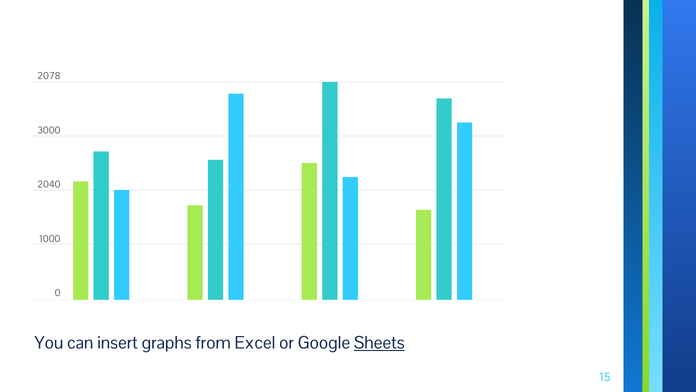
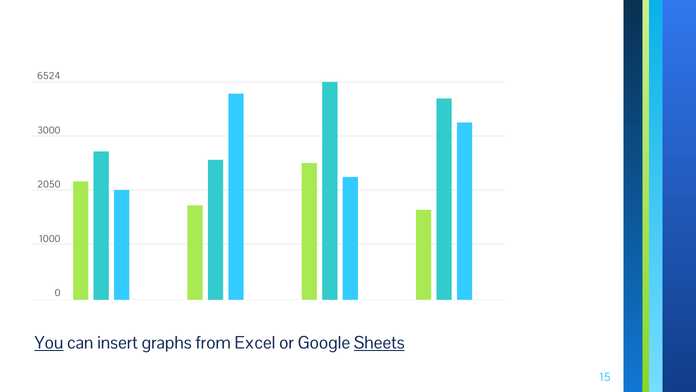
2078: 2078 -> 6524 (49, 76)
2040: 2040 -> 2050 (49, 184)
You underline: none -> present (49, 342)
